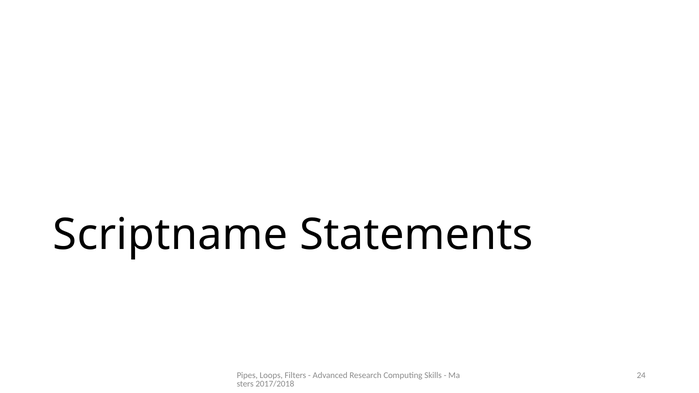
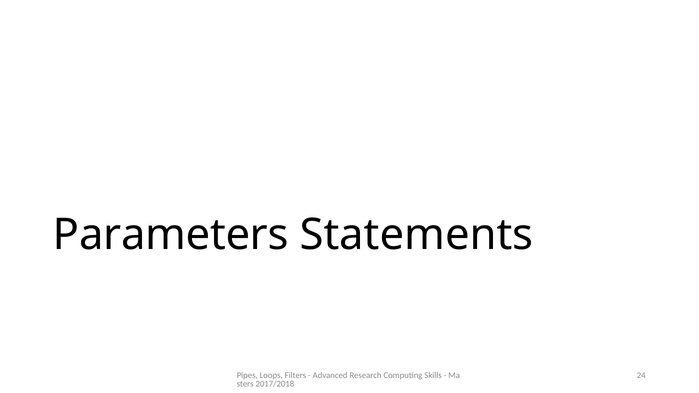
Scriptname: Scriptname -> Parameters (171, 235)
